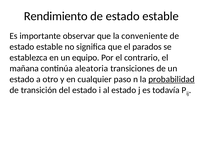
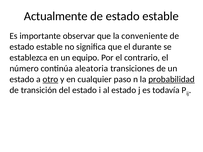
Rendimiento: Rendimiento -> Actualmente (56, 16)
parados: parados -> durante (147, 47)
mañana: mañana -> número (24, 69)
otro underline: none -> present (50, 79)
